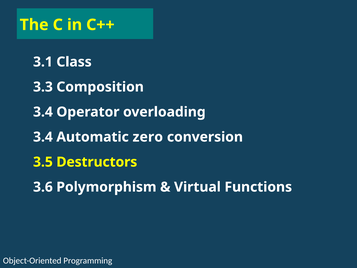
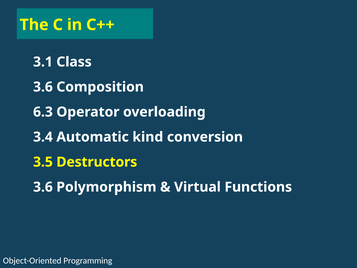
3.3: 3.3 -> 3.6 (43, 87)
3.4: 3.4 -> 6.3 (43, 112)
zero: zero -> kind (148, 137)
